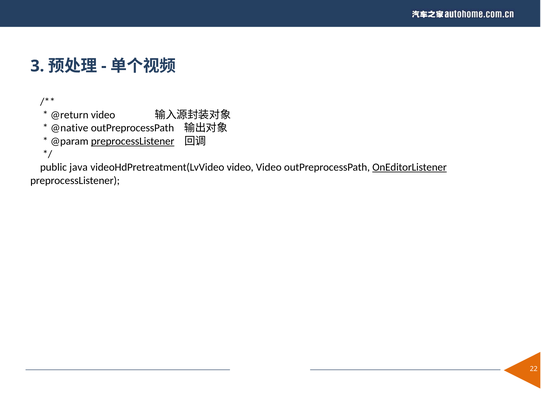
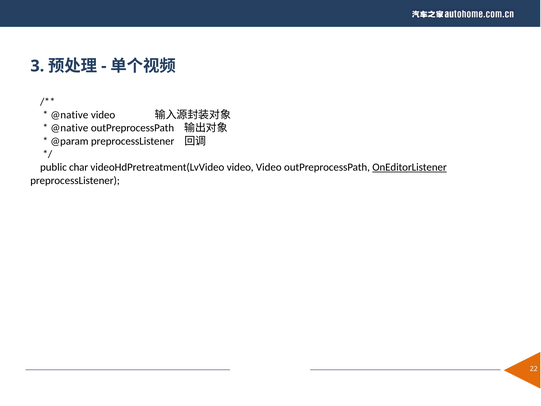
@return: @return -> @native (69, 115)
preprocessListener underline: present -> none (133, 141)
java: java -> char (79, 167)
